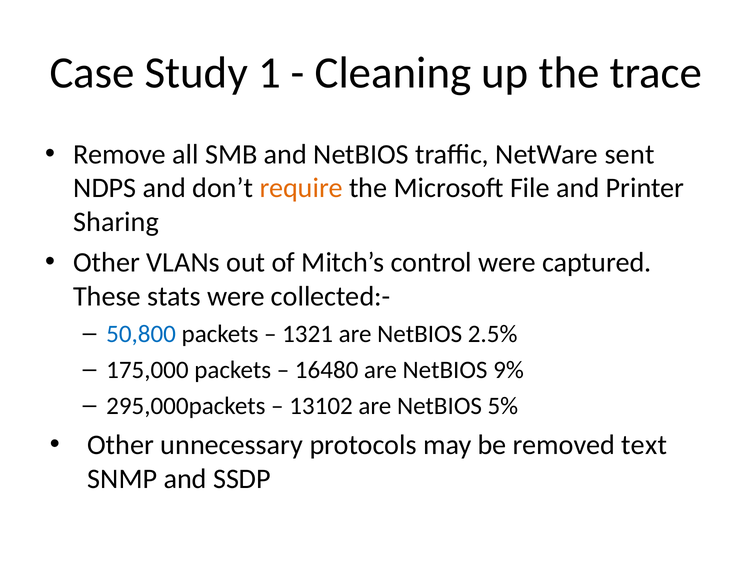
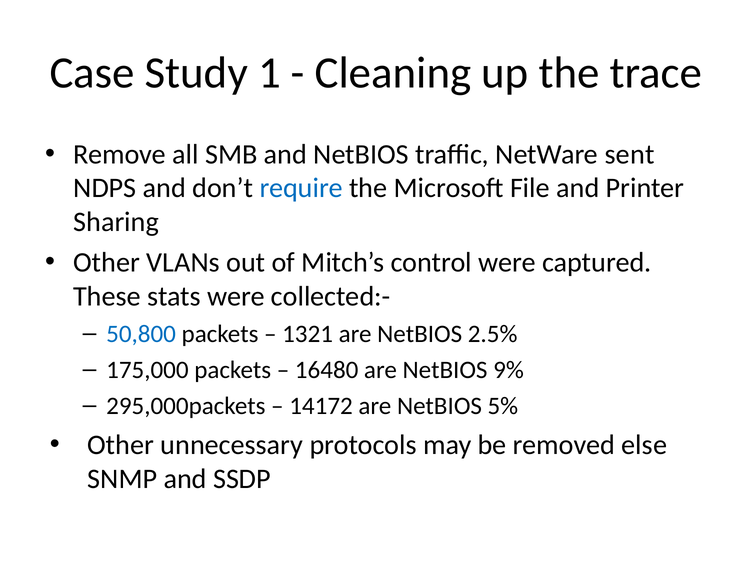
require colour: orange -> blue (301, 188)
13102: 13102 -> 14172 (321, 406)
text: text -> else (644, 445)
